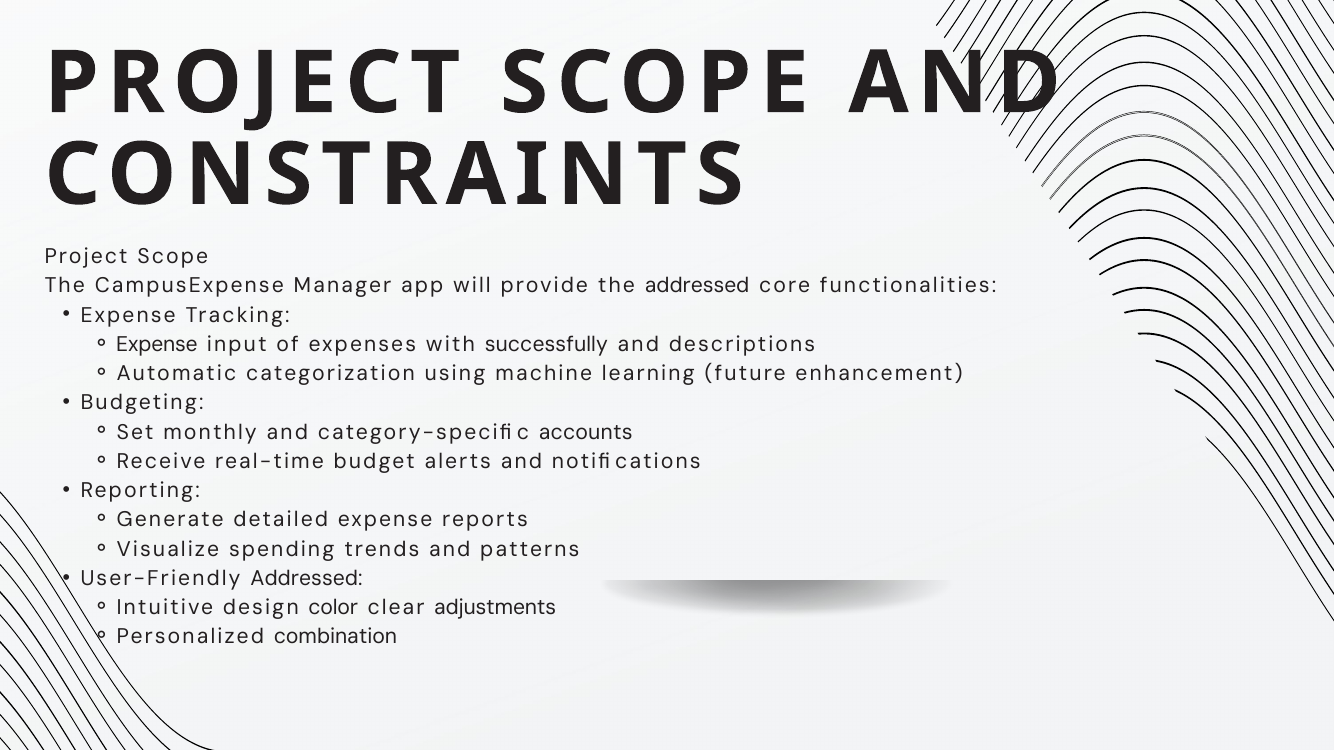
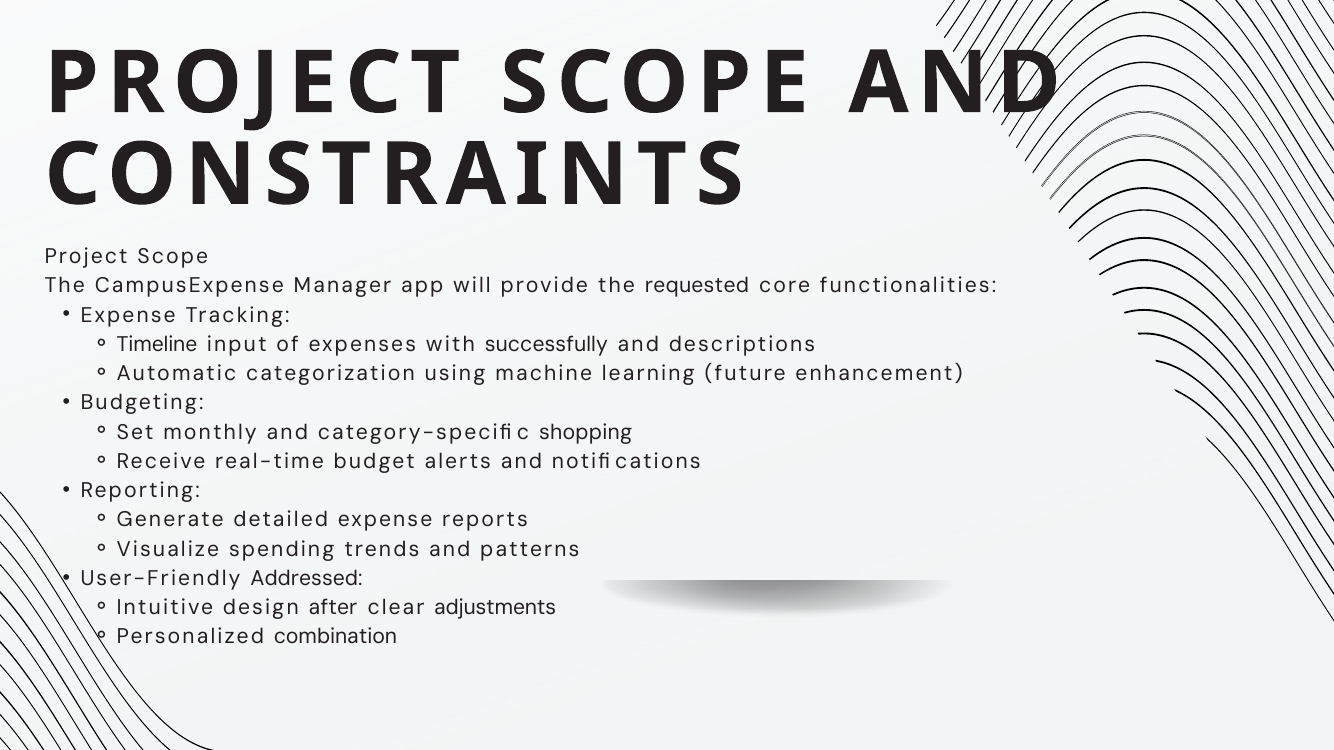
the addressed: addressed -> requested (697, 286)
Expense: Expense -> Timeline (157, 345)
accounts: accounts -> shopping (586, 432)
color: color -> after (333, 608)
